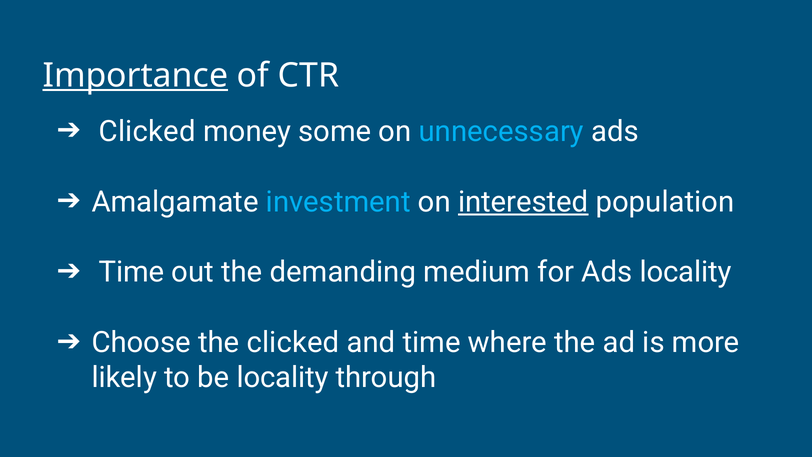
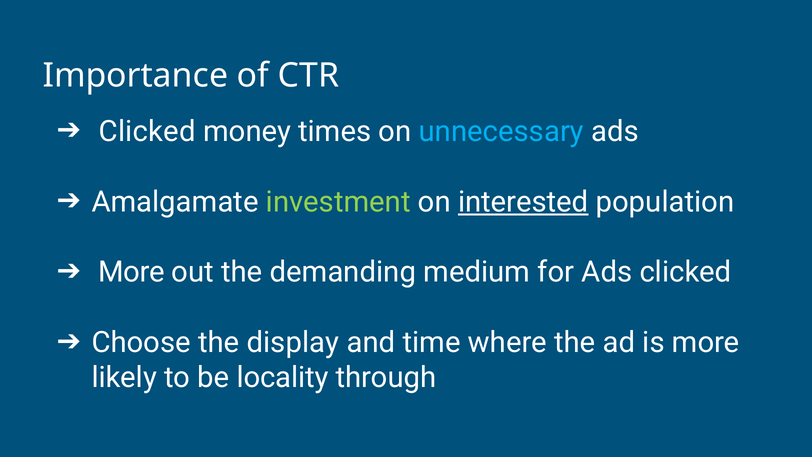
Importance underline: present -> none (135, 76)
some: some -> times (335, 131)
investment colour: light blue -> light green (338, 202)
Time: Time -> More (132, 272)
Ads locality: locality -> clicked (686, 272)
the clicked: clicked -> display (293, 342)
